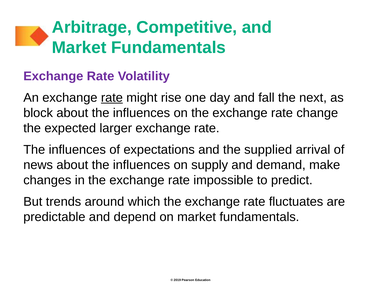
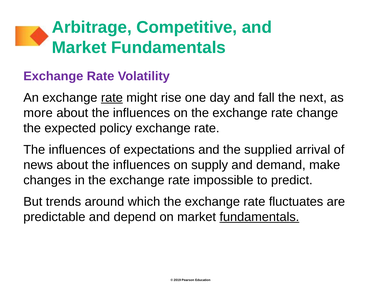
block: block -> more (38, 113)
larger: larger -> policy (116, 129)
fundamentals underline: none -> present (259, 217)
